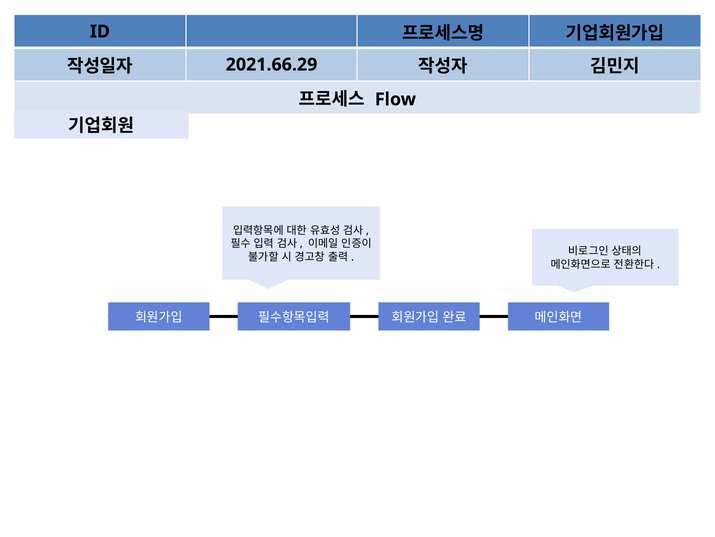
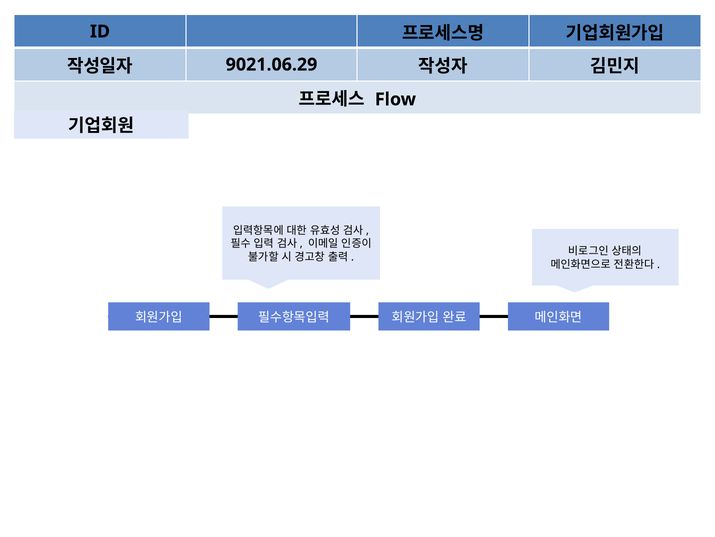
2021.66.29: 2021.66.29 -> 9021.06.29 (272, 65)
